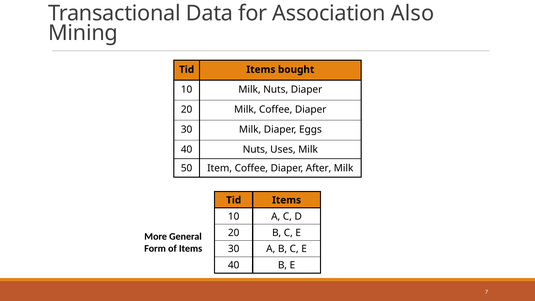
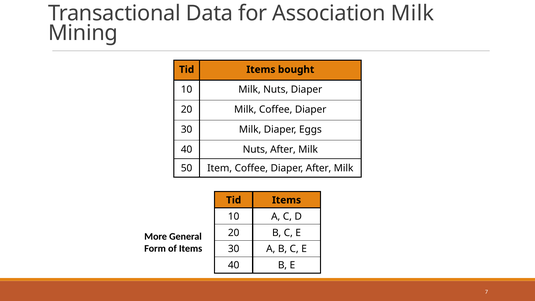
Association Also: Also -> Milk (413, 13)
Nuts Uses: Uses -> After (283, 150)
